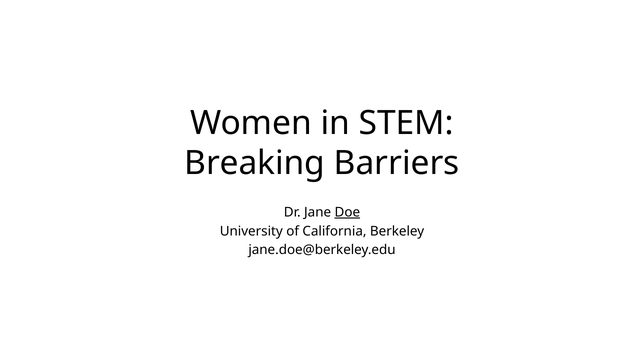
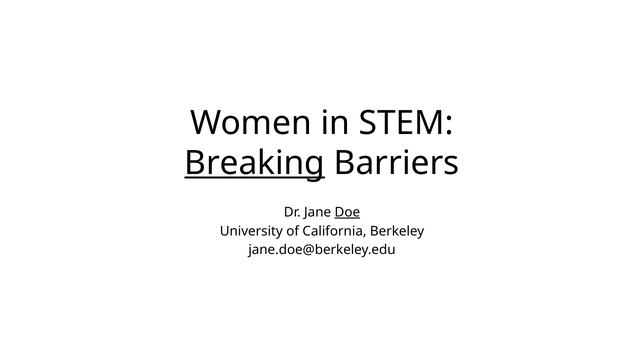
Breaking underline: none -> present (255, 163)
